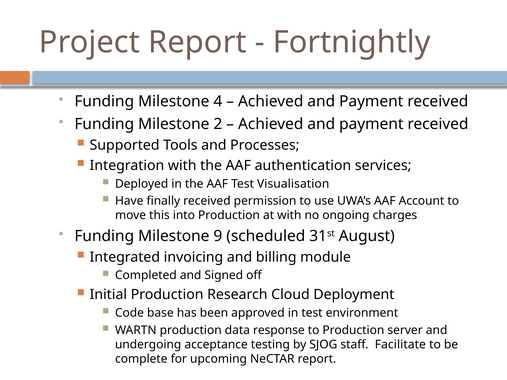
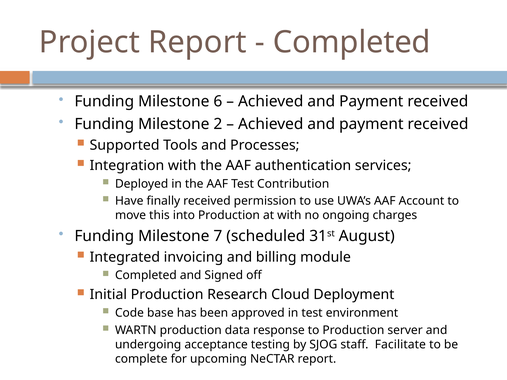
Fortnightly: Fortnightly -> Completed (352, 42)
4: 4 -> 6 (218, 102)
Visualisation: Visualisation -> Contribution (293, 184)
9: 9 -> 7 (218, 236)
